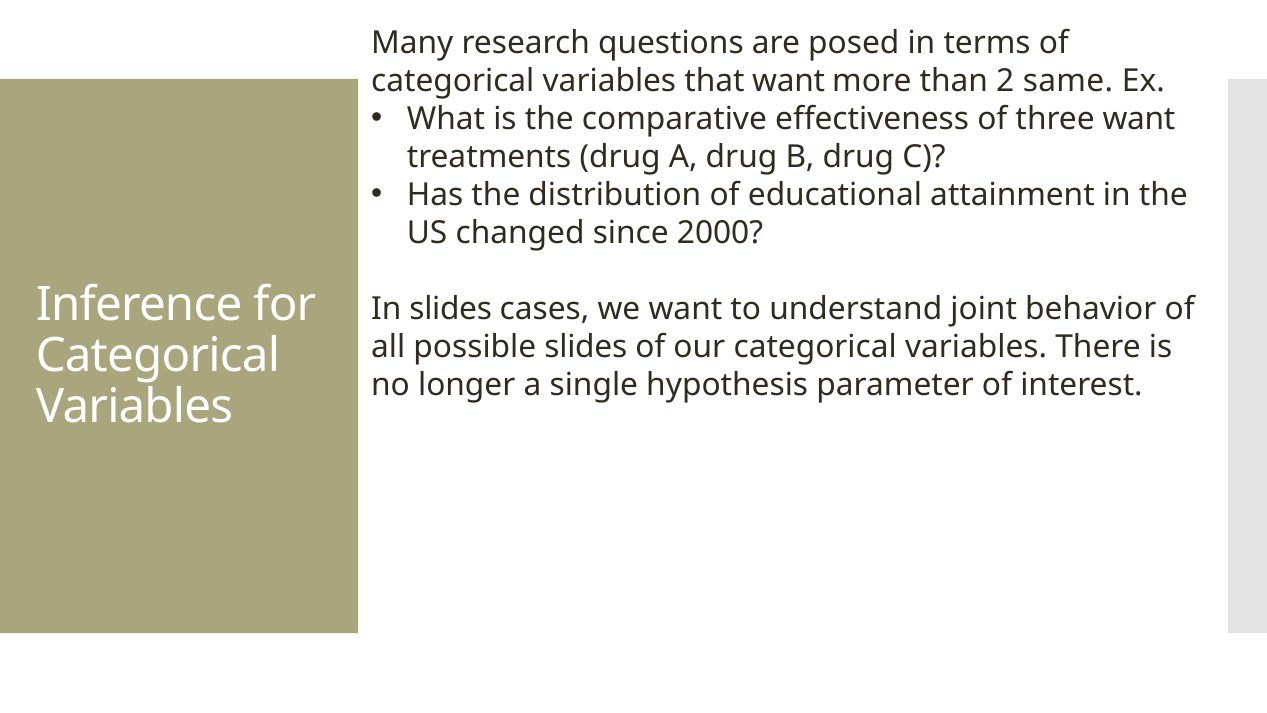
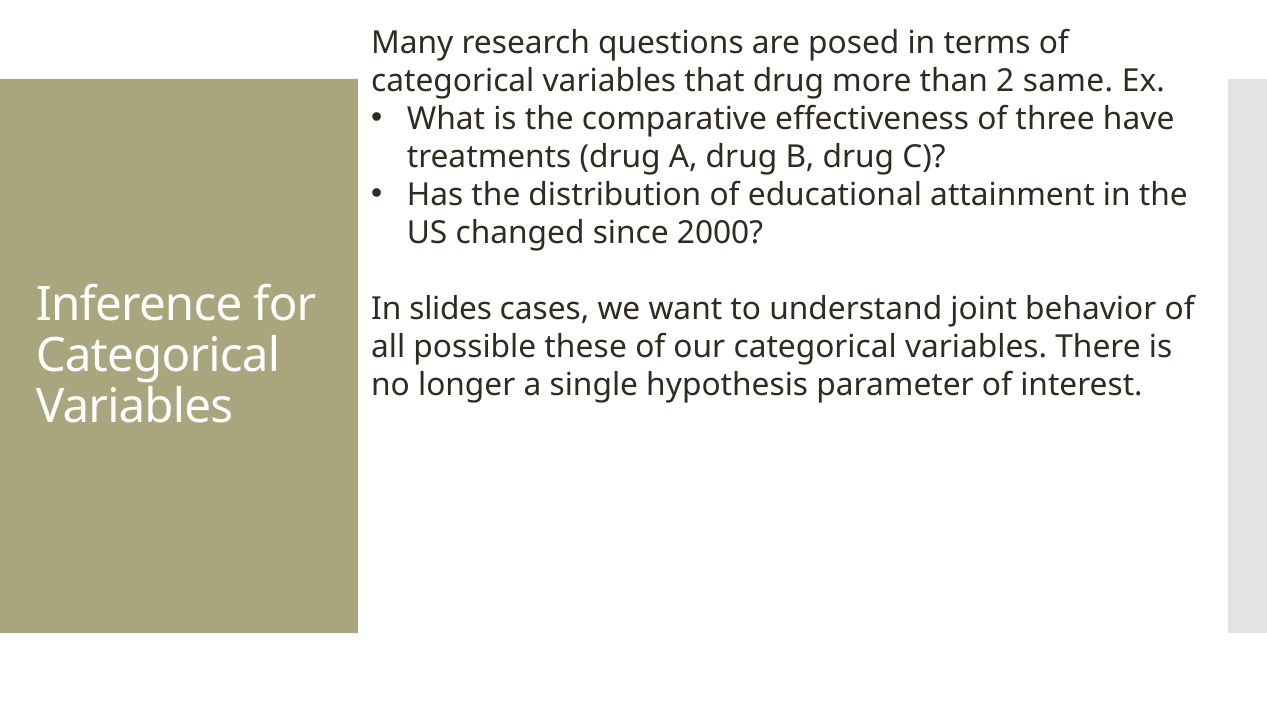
that want: want -> drug (788, 81)
three want: want -> have (1139, 119)
possible slides: slides -> these (586, 347)
